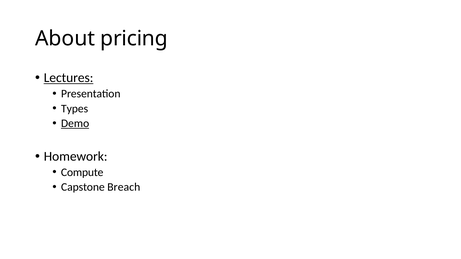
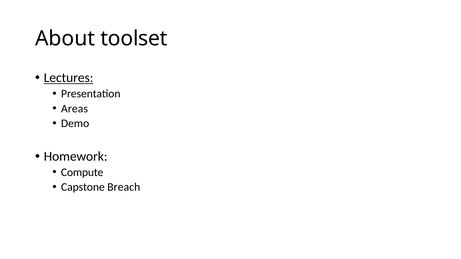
pricing: pricing -> toolset (134, 39)
Types: Types -> Areas (75, 109)
Demo underline: present -> none (75, 124)
